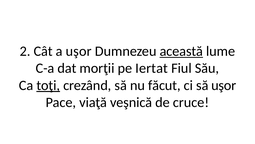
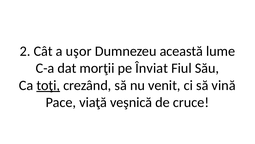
această underline: present -> none (181, 51)
Iertat: Iertat -> Înviat (152, 68)
făcut: făcut -> venit (164, 85)
să uşor: uşor -> vină (224, 85)
